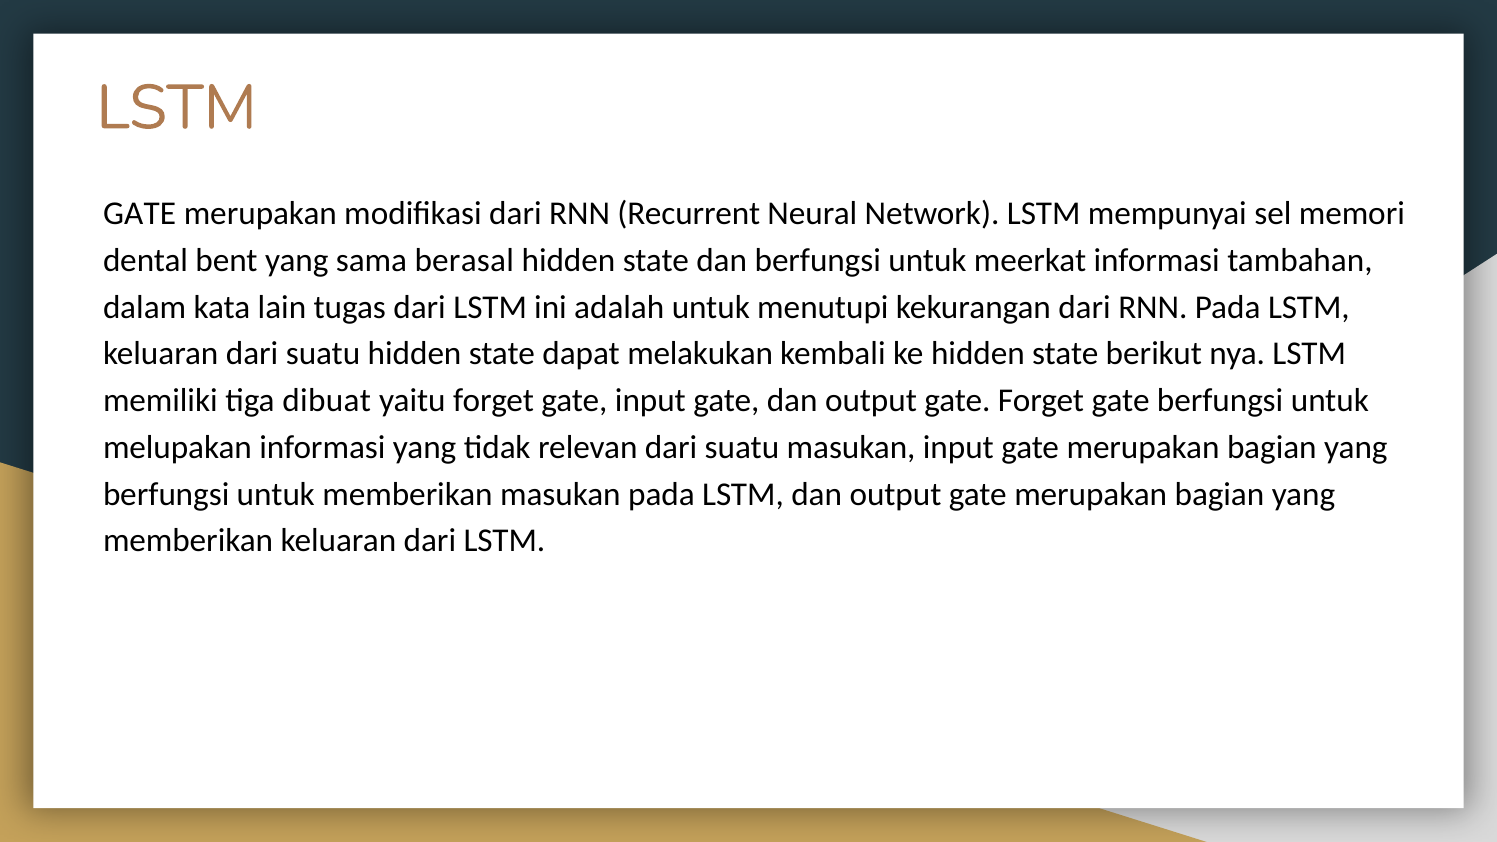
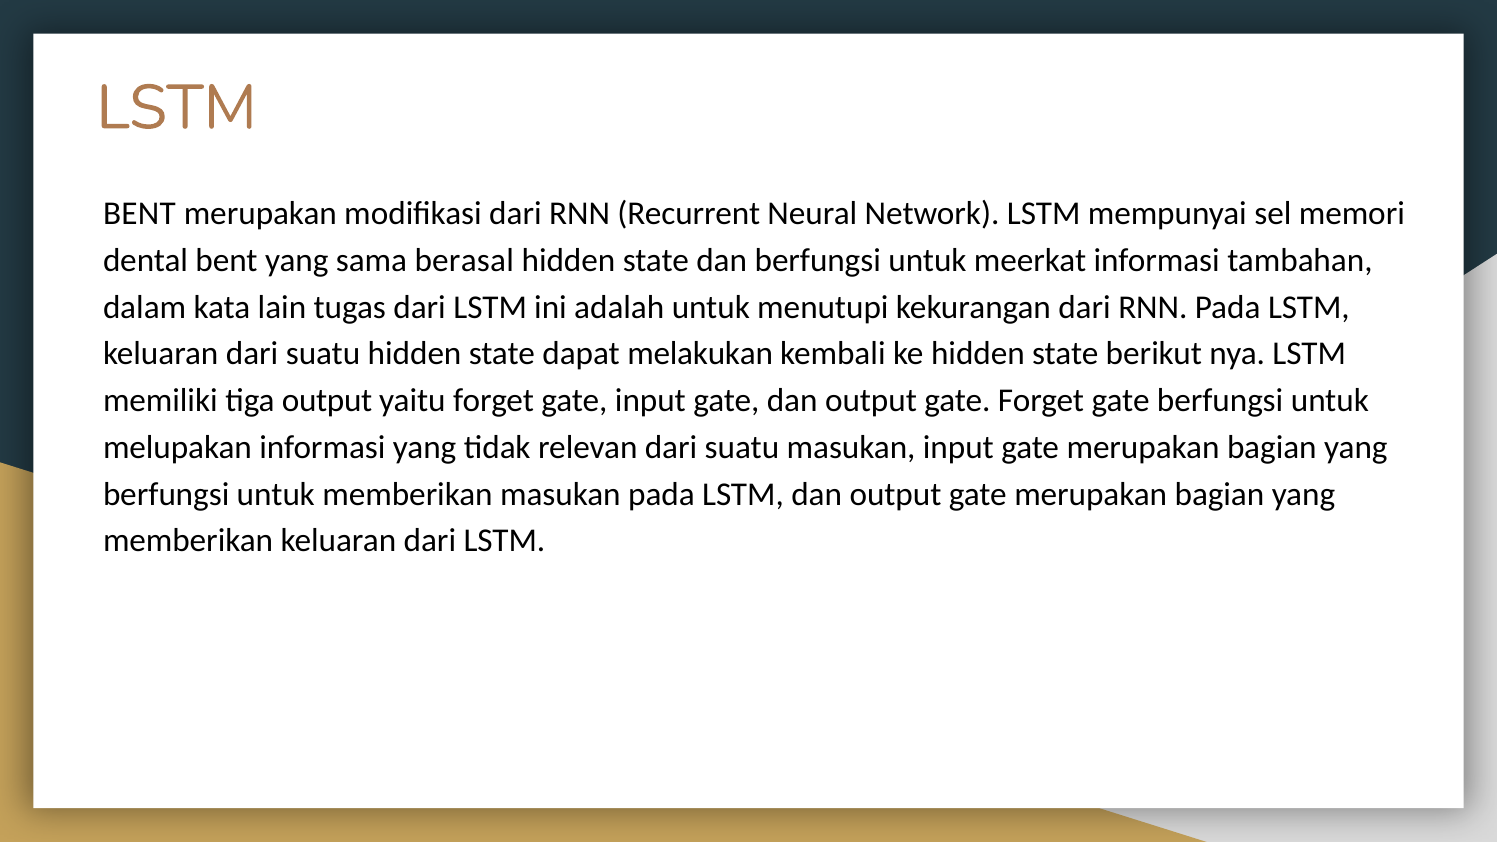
GATE: GATE -> BENT (139, 214)
tiga dibuat: dibuat -> output (327, 401)
